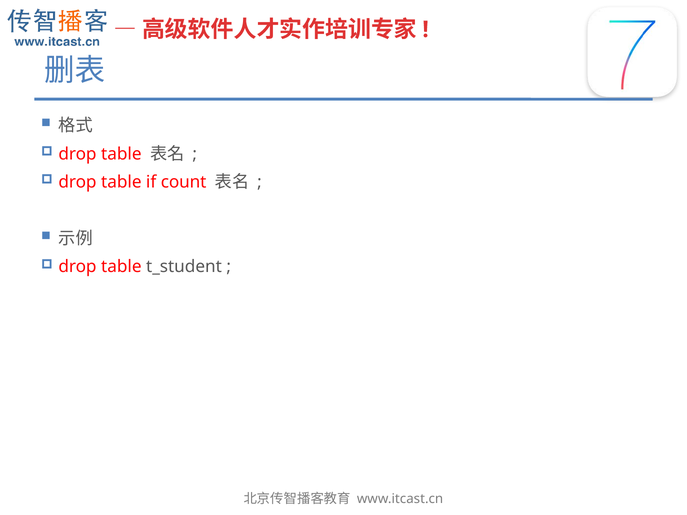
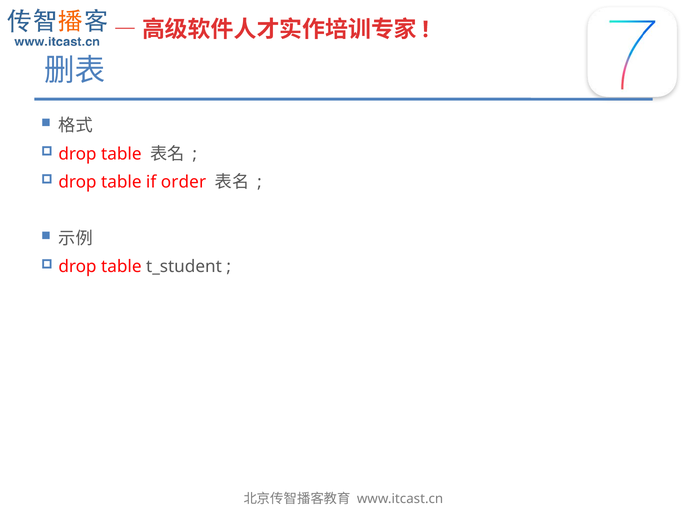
count: count -> order (183, 182)
